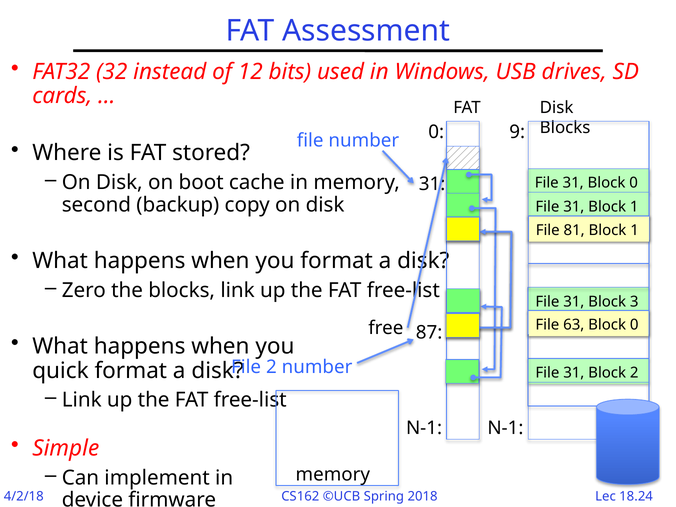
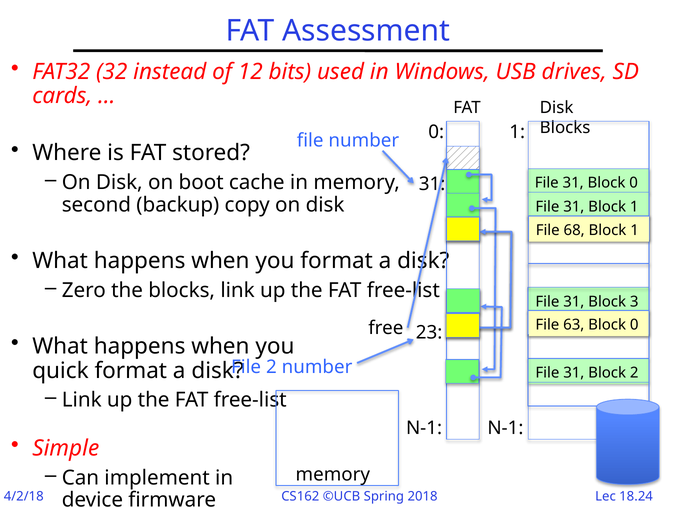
9: 9 -> 1 (517, 132)
81: 81 -> 68 (574, 230)
87: 87 -> 23 (429, 332)
